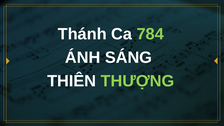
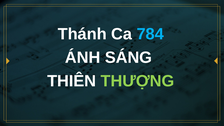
784 colour: light green -> light blue (150, 34)
